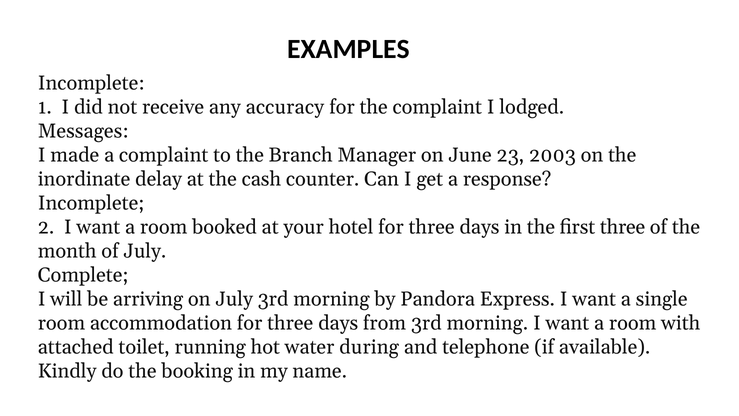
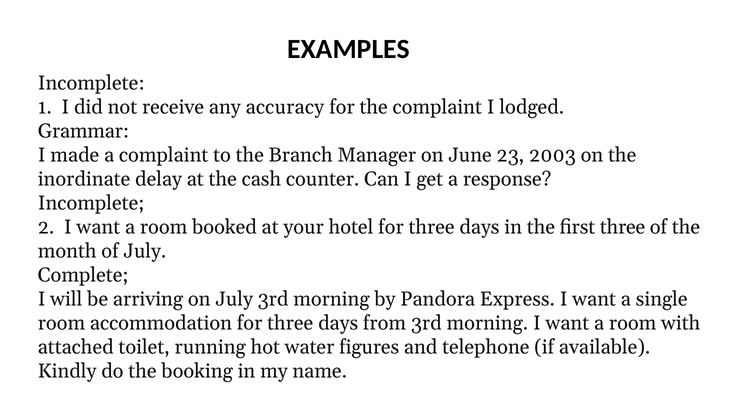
Messages: Messages -> Grammar (83, 131)
during: during -> figures (369, 347)
